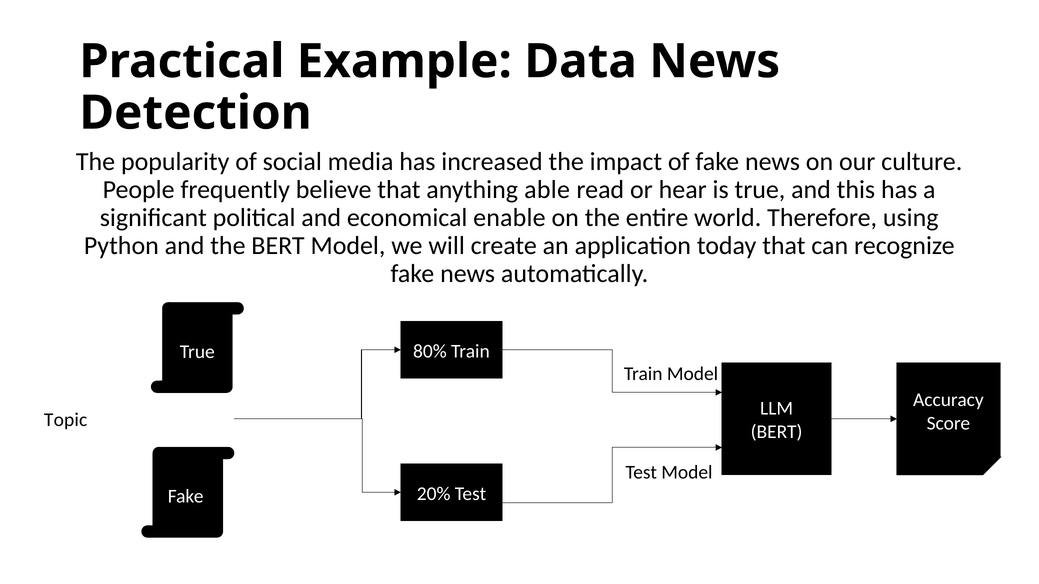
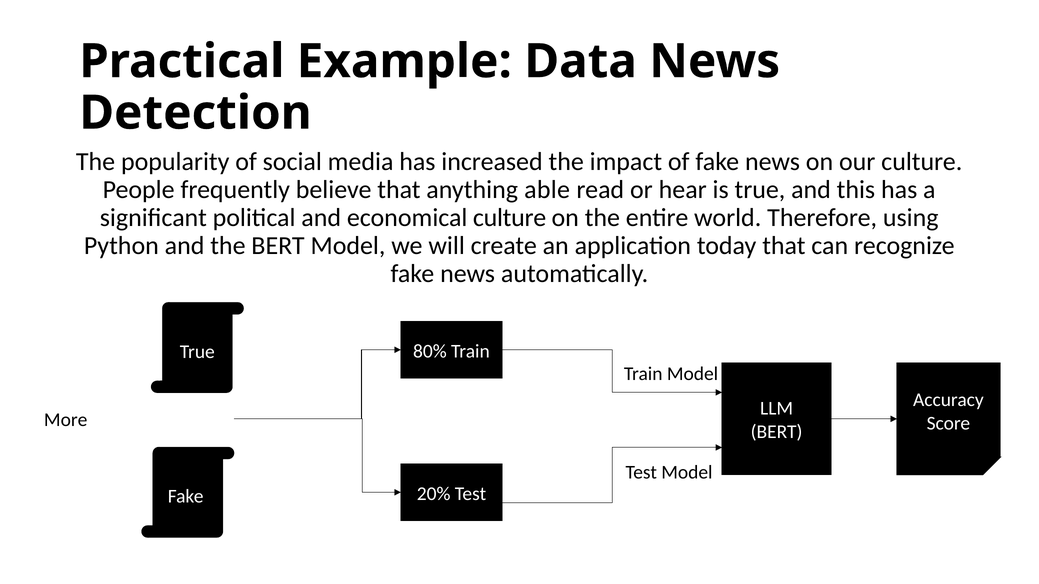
economical enable: enable -> culture (510, 218)
Topic: Topic -> More (66, 420)
